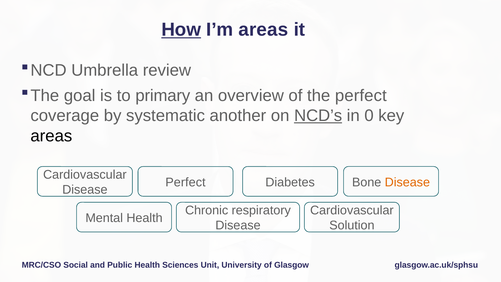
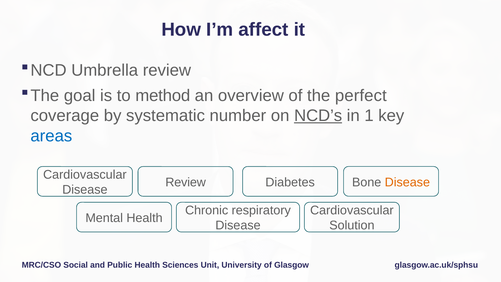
How underline: present -> none (181, 30)
I’m areas: areas -> affect (264, 30)
primary: primary -> method (163, 96)
another: another -> number (238, 116)
0: 0 -> 1 (369, 116)
areas colour: black -> blue (51, 136)
Perfect: Perfect -> Review (186, 182)
